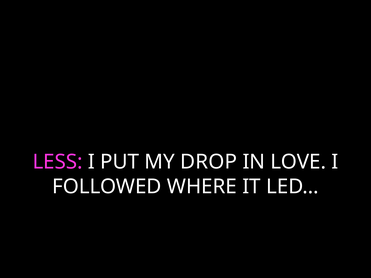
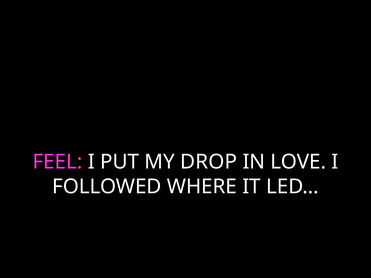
LESS: LESS -> FEEL (58, 162)
